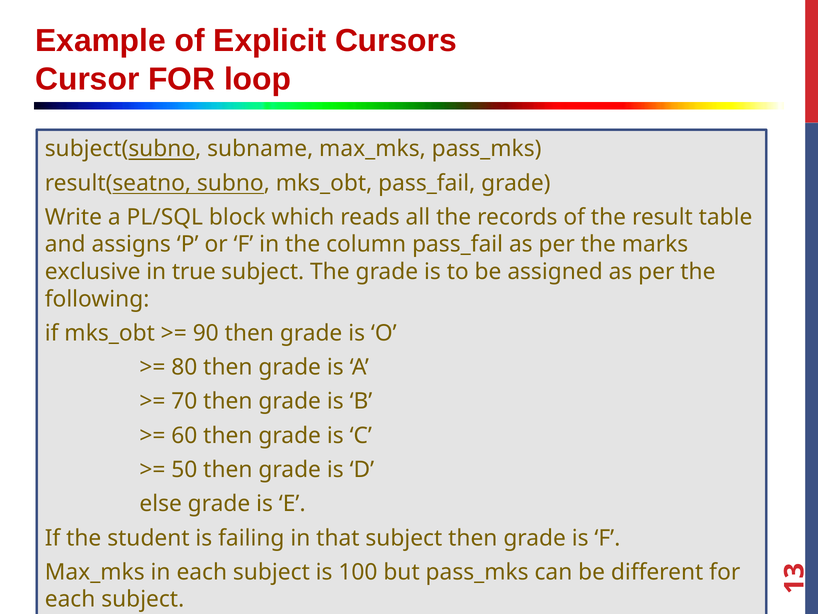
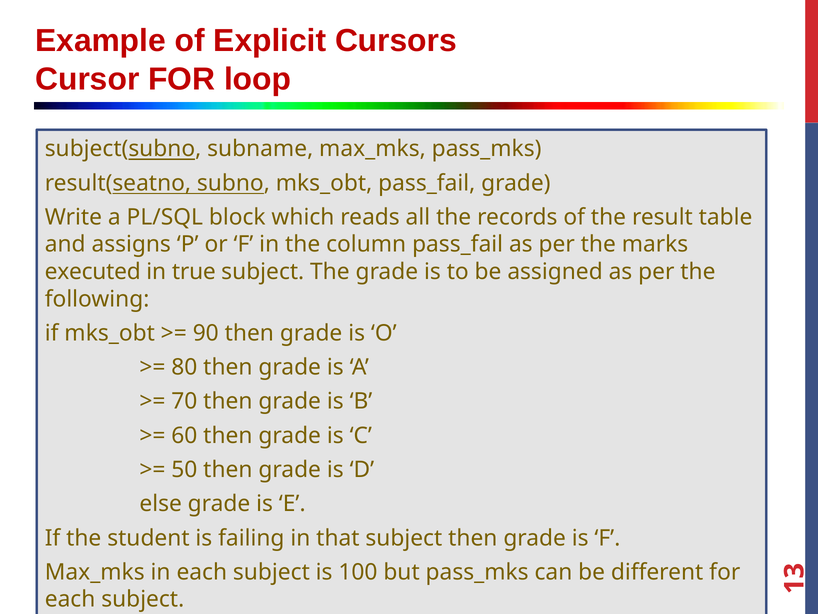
exclusive: exclusive -> executed (93, 272)
